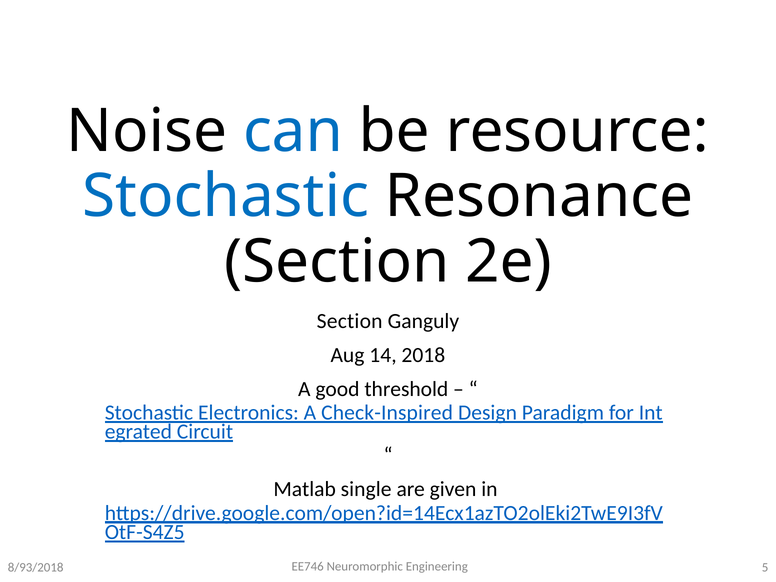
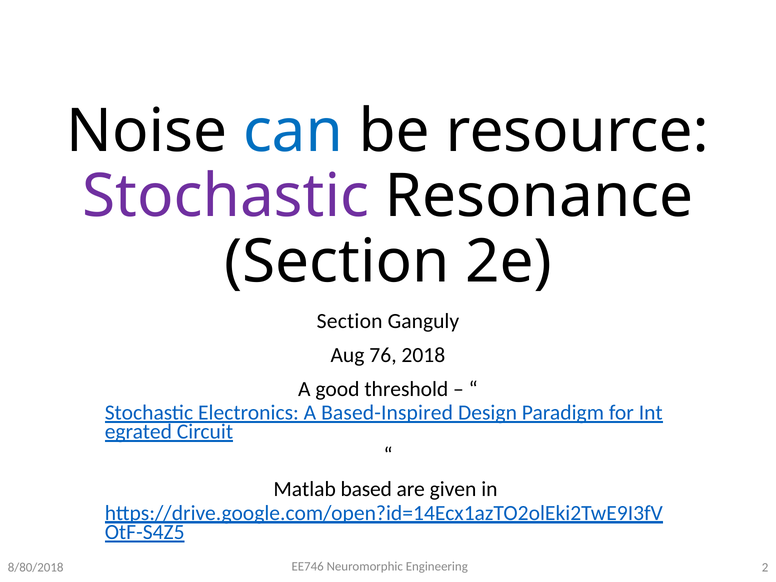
Stochastic colour: blue -> purple (226, 197)
14: 14 -> 76 (383, 355)
Check-Inspired: Check-Inspired -> Based-Inspired (387, 413)
single: single -> based (366, 489)
5: 5 -> 2 (765, 567)
8/93/2018: 8/93/2018 -> 8/80/2018 (36, 567)
